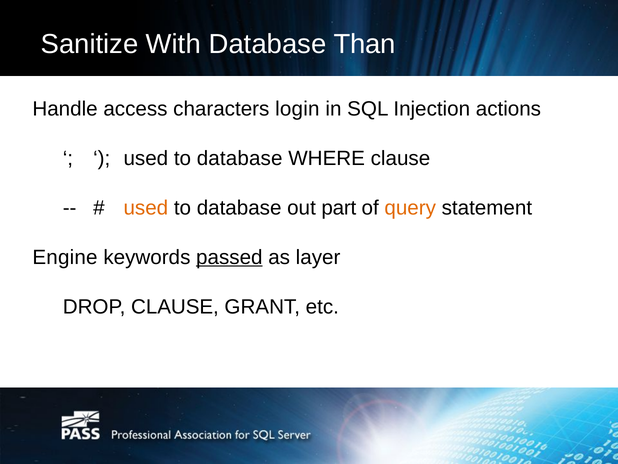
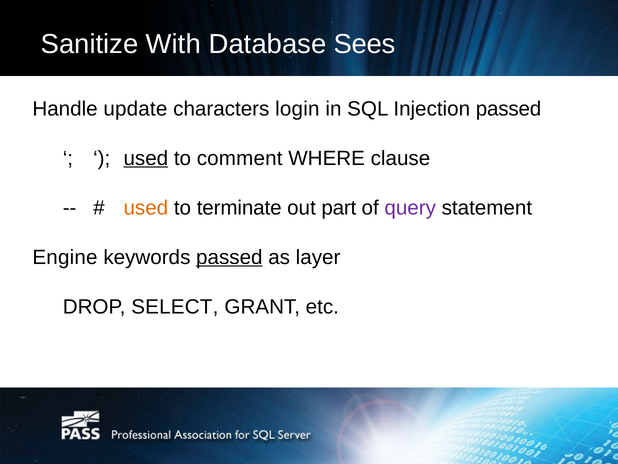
Than: Than -> Sees (365, 44)
access: access -> update (135, 109)
Injection actions: actions -> passed (509, 109)
used underline: none -> present (146, 158)
database: database -> comment (240, 158)
database: database -> terminate (239, 208)
query colour: orange -> purple (410, 208)
DROP CLAUSE: CLAUSE -> SELECT (175, 306)
